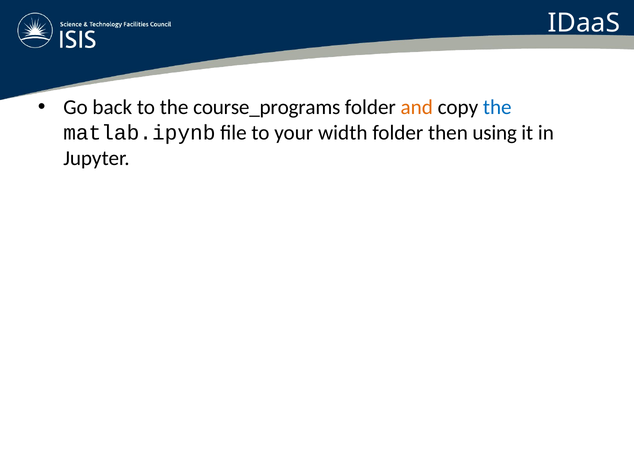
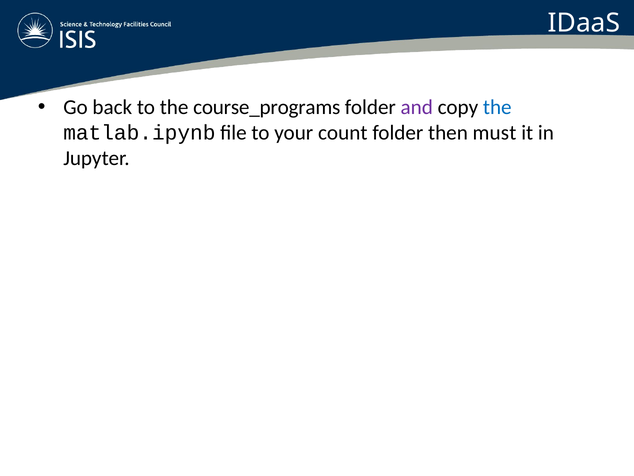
and colour: orange -> purple (417, 107)
width: width -> count (343, 133)
using: using -> must (494, 133)
